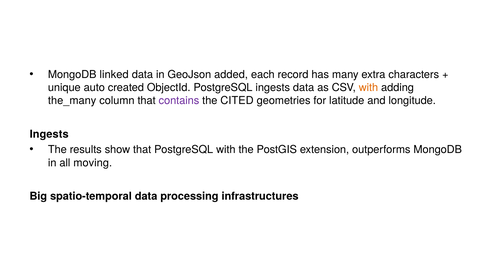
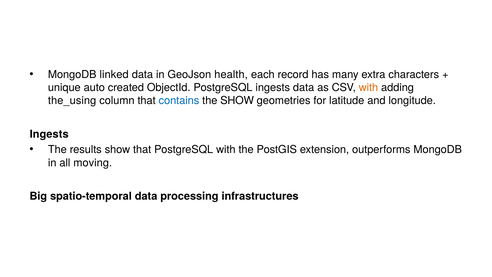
added: added -> health (231, 74)
the_many: the_many -> the_using (72, 101)
contains colour: purple -> blue (179, 101)
the CITED: CITED -> SHOW (237, 101)
